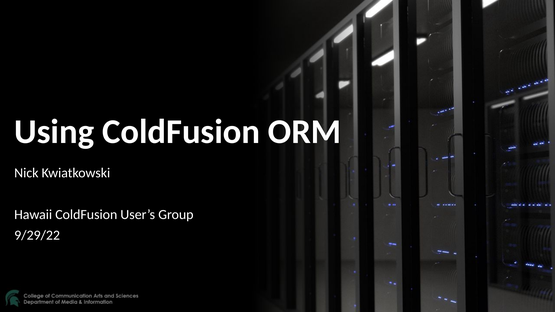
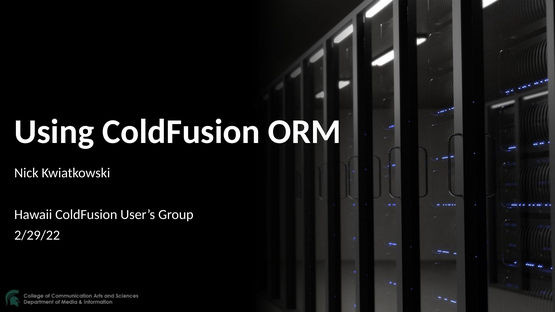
9/29/22: 9/29/22 -> 2/29/22 (37, 235)
